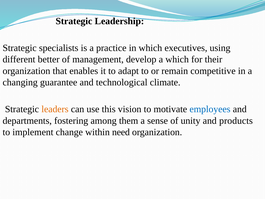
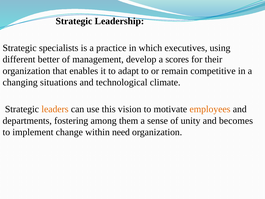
a which: which -> scores (177, 59)
guarantee: guarantee -> situations (59, 82)
employees colour: blue -> orange (210, 109)
products: products -> becomes (236, 121)
